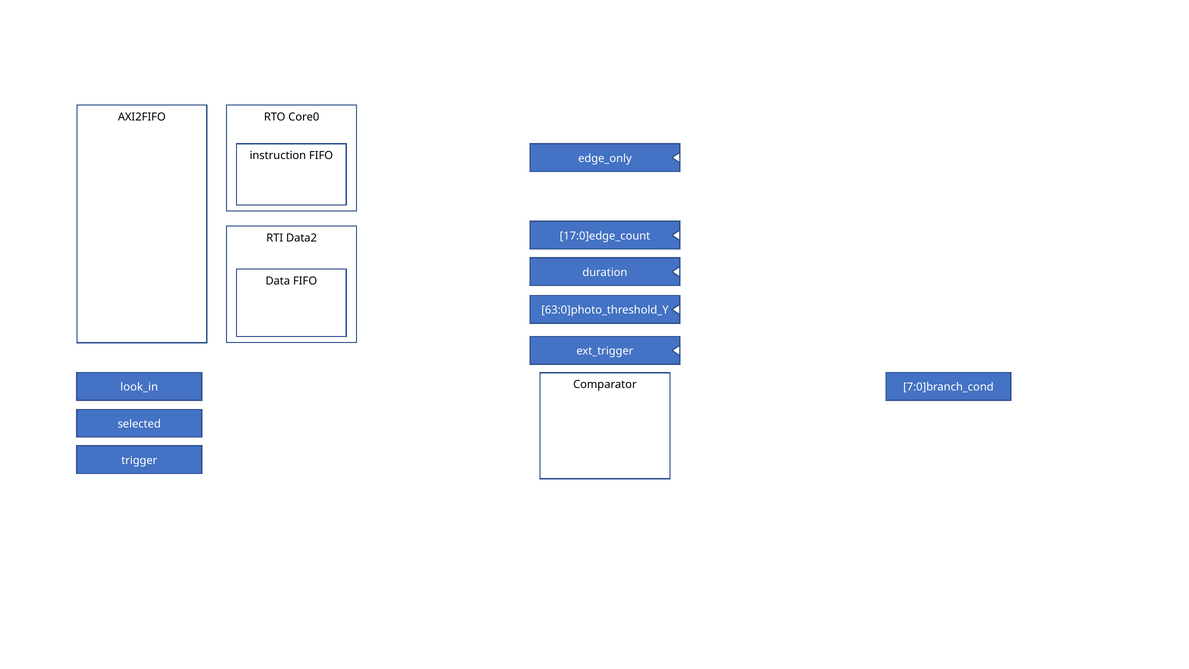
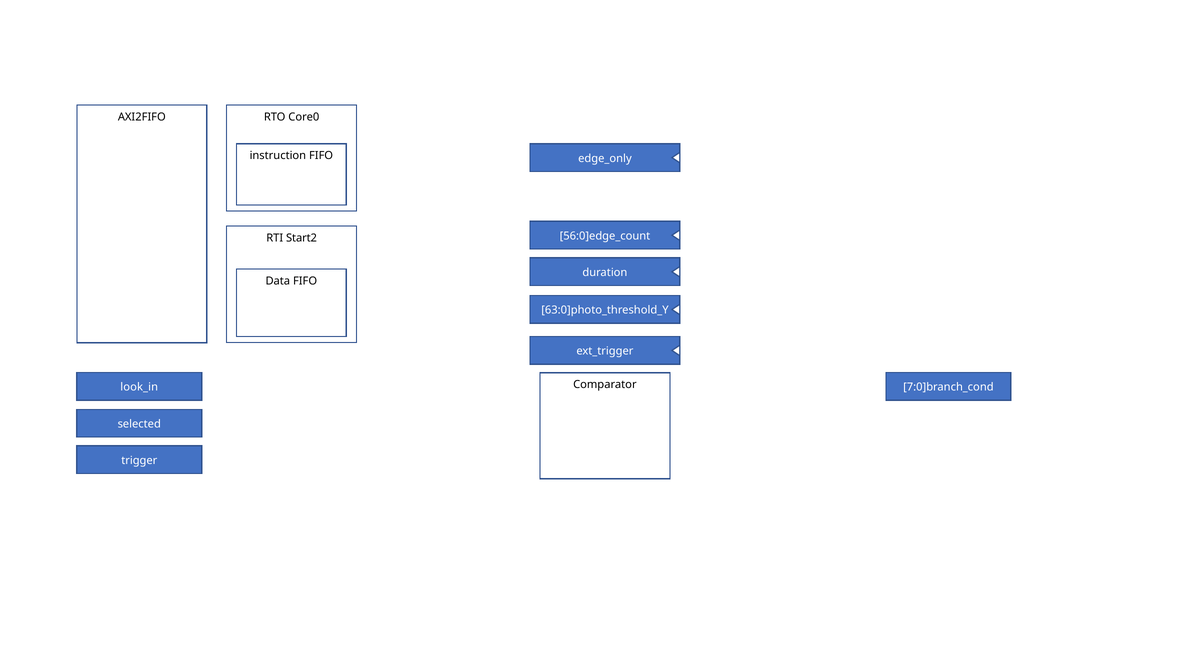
17:0]edge_count: 17:0]edge_count -> 56:0]edge_count (605, 236)
Data2: Data2 -> Start2 (302, 238)
